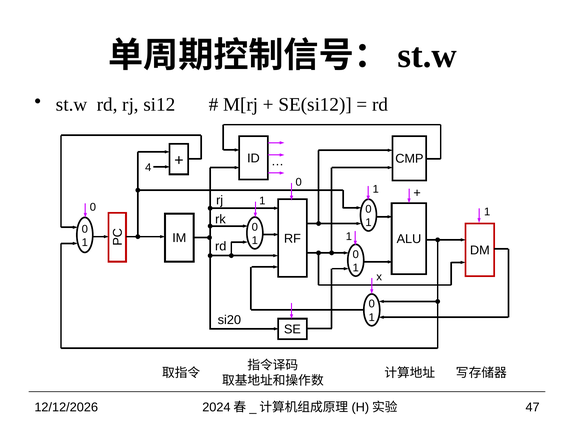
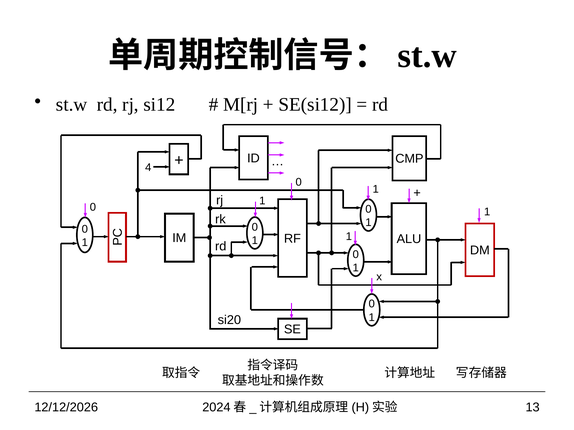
47: 47 -> 13 (533, 408)
